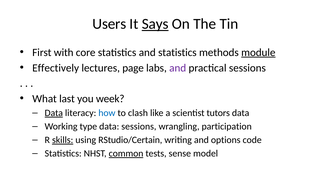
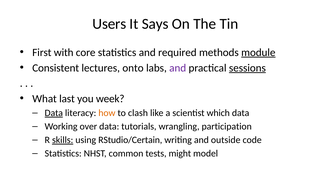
Says underline: present -> none (155, 24)
and statistics: statistics -> required (177, 52)
Effectively: Effectively -> Consistent (56, 68)
page: page -> onto (133, 68)
sessions underline: none -> present (247, 68)
how colour: blue -> orange (107, 113)
tutors: tutors -> which (218, 113)
type: type -> over (88, 127)
data sessions: sessions -> tutorials (139, 127)
options: options -> outside (226, 140)
common underline: present -> none (126, 154)
sense: sense -> might (180, 154)
